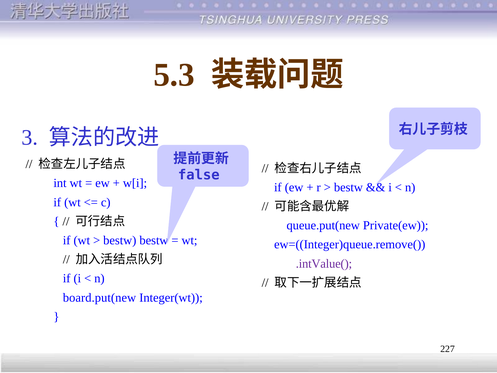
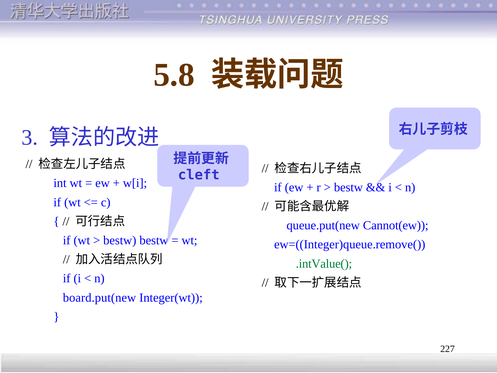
5.3: 5.3 -> 5.8 (174, 75)
false: false -> cleft (199, 175)
Private(ew: Private(ew -> Cannot(ew (396, 225)
.intValue( colour: purple -> green (324, 263)
